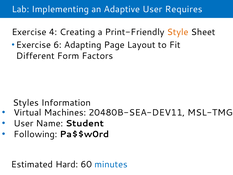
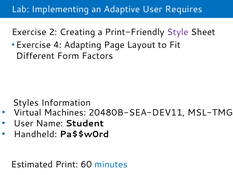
4: 4 -> 2 (53, 32)
Style colour: orange -> purple (178, 32)
6: 6 -> 4 (57, 45)
Following: Following -> Handheld (35, 134)
Hard: Hard -> Print (67, 164)
